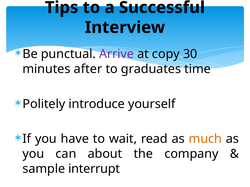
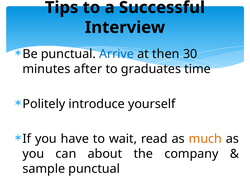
Arrive colour: purple -> blue (117, 54)
copy: copy -> then (166, 54)
sample interrupt: interrupt -> punctual (94, 169)
